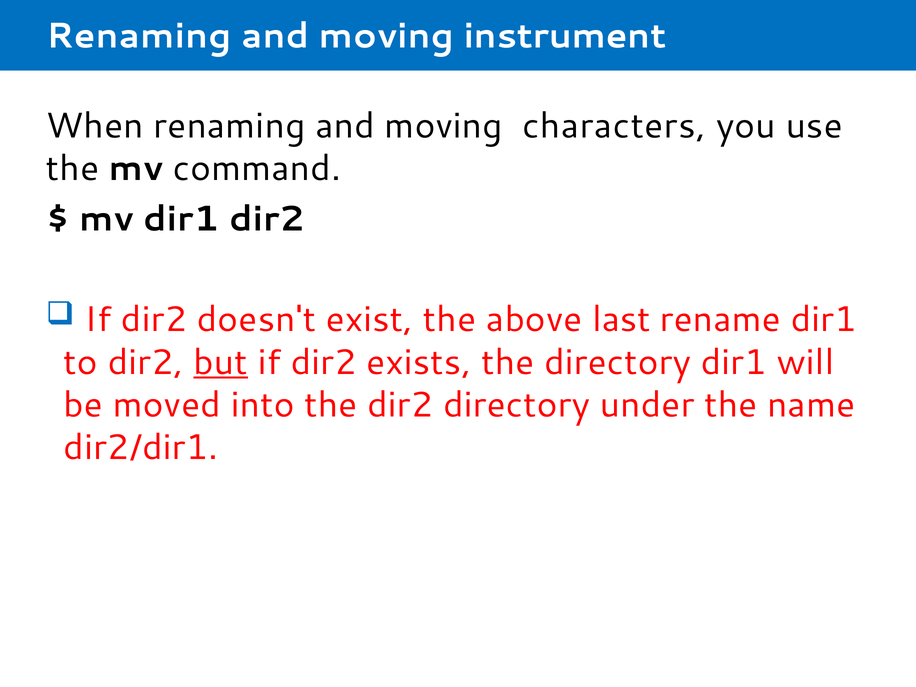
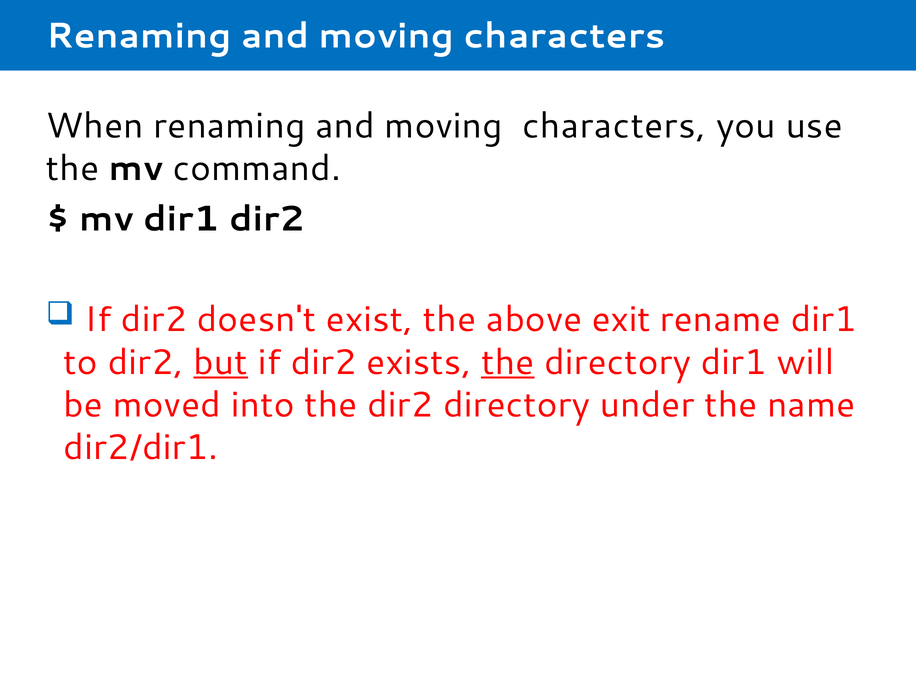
instrument: instrument -> characters (565, 36)
last: last -> exit (621, 320)
the underline: none -> present (508, 362)
